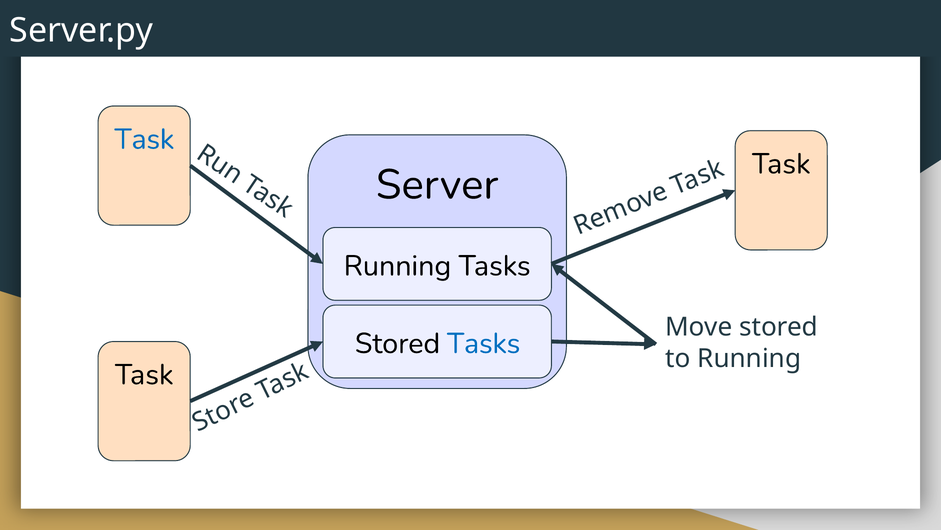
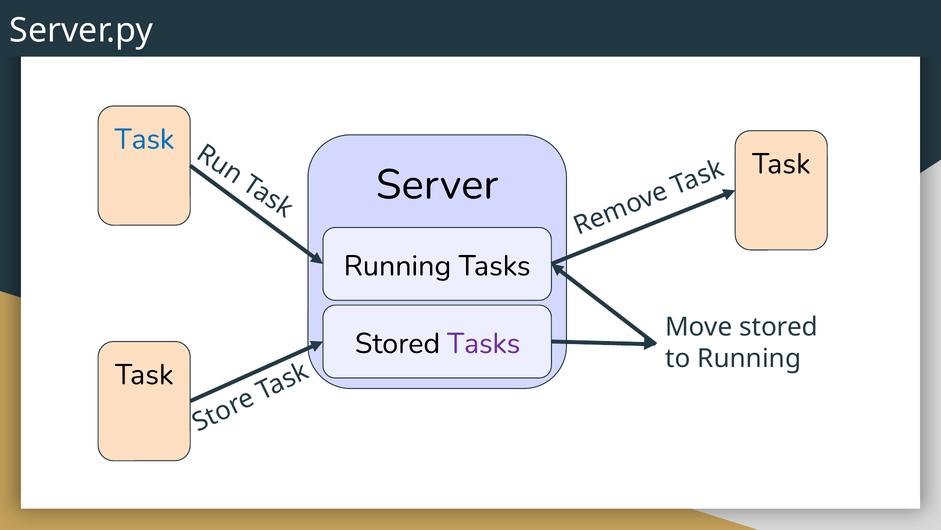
Tasks colour: blue -> purple (484, 343)
